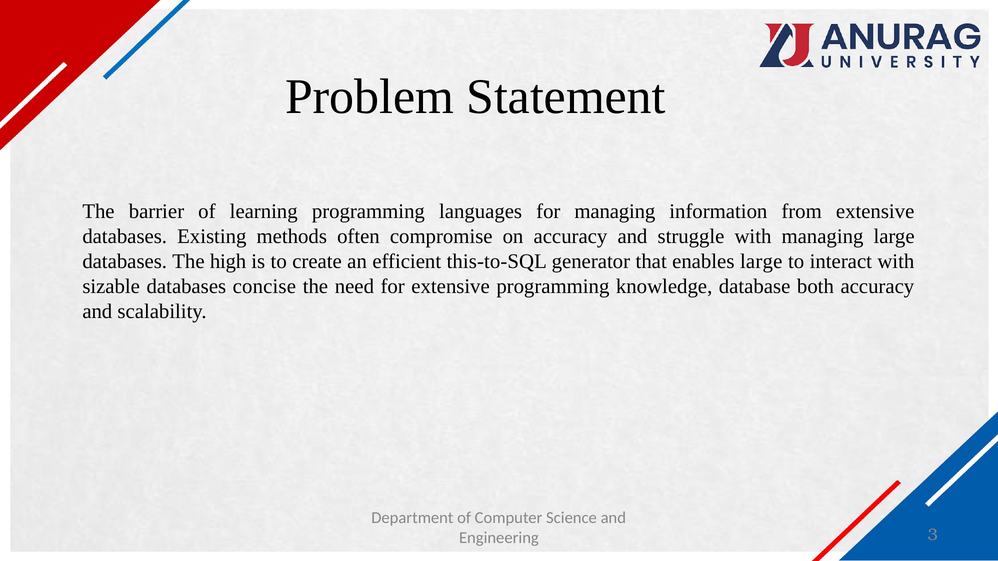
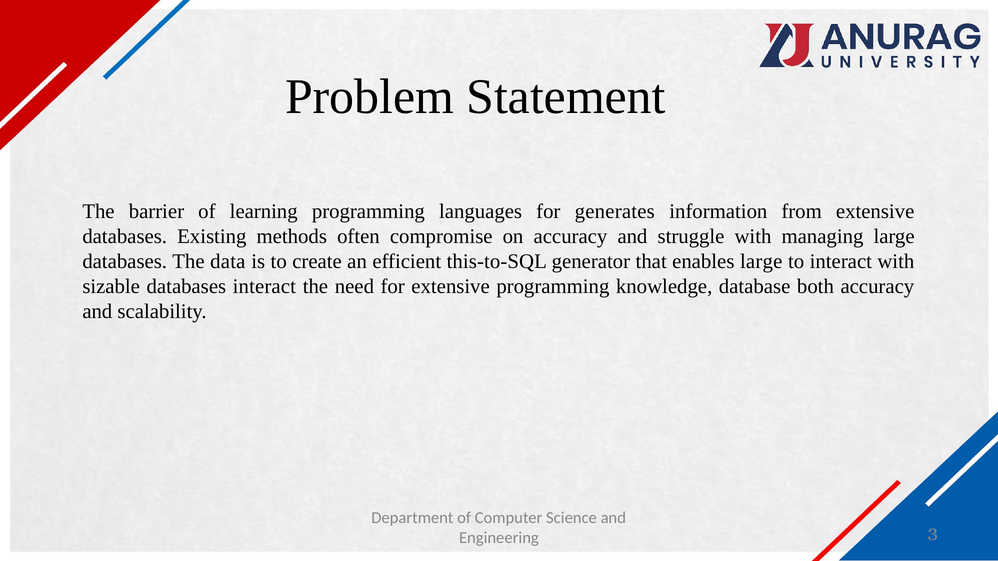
for managing: managing -> generates (615, 212)
high: high -> data (228, 262)
databases concise: concise -> interact (264, 287)
